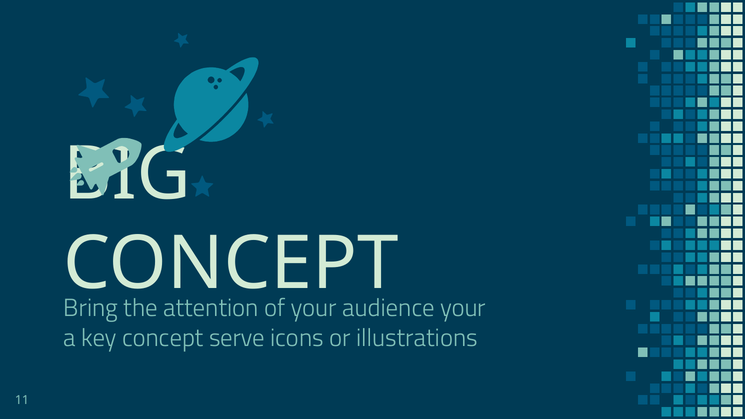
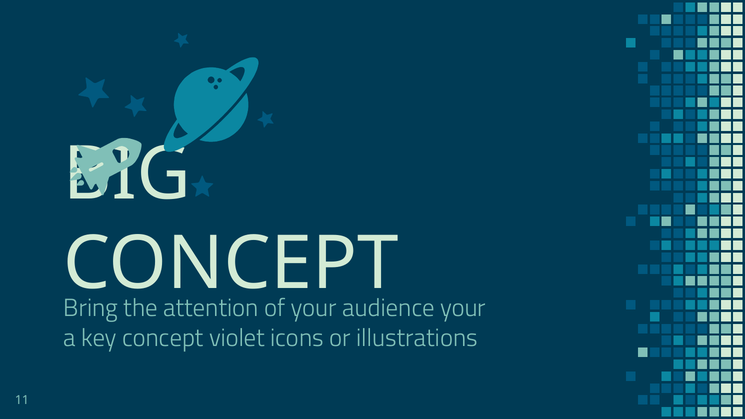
serve: serve -> violet (237, 338)
